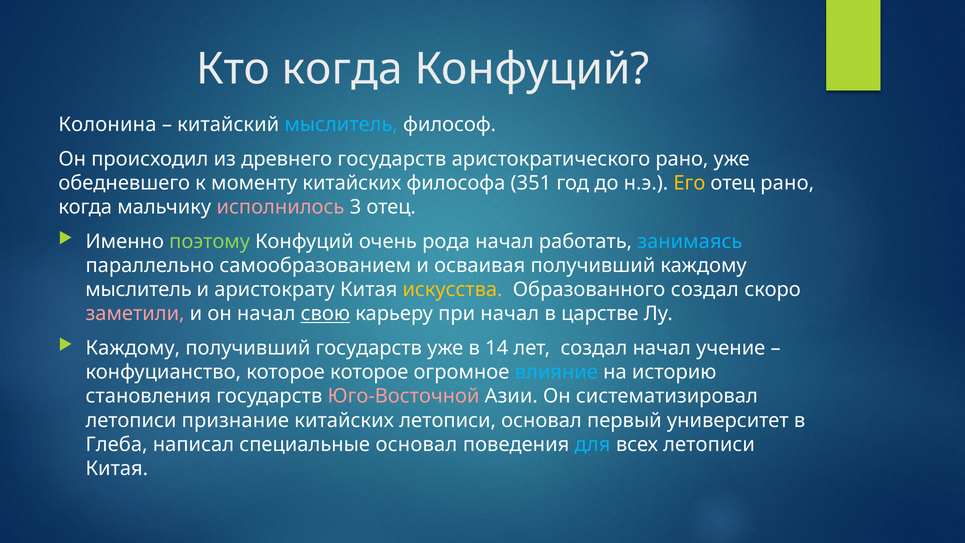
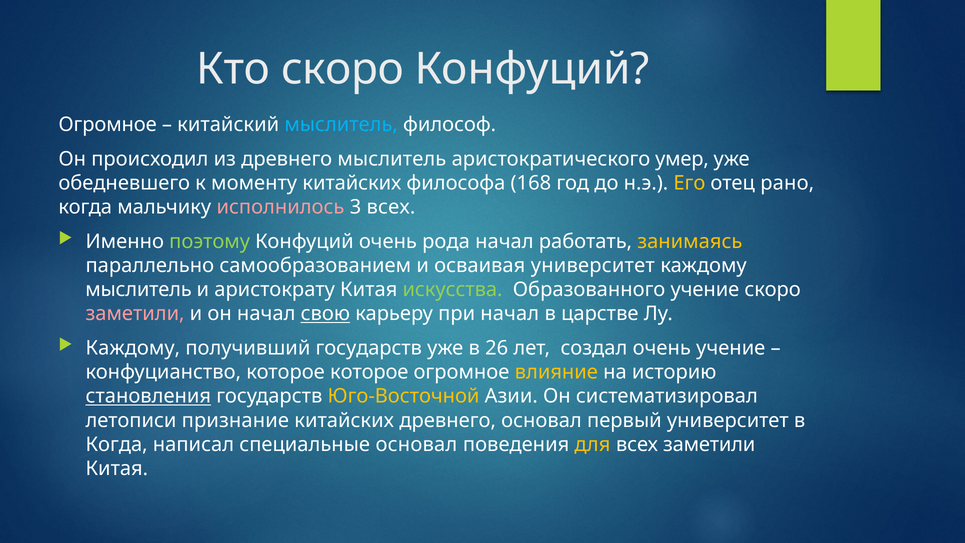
Кто когда: когда -> скоро (343, 69)
Колонина: Колонина -> Огромное (108, 125)
древнего государств: государств -> мыслитель (392, 159)
аристократического рано: рано -> умер (682, 159)
351: 351 -> 168 (531, 183)
3 отец: отец -> всех (391, 207)
занимаясь colour: light blue -> yellow (690, 241)
осваивая получивший: получивший -> университет (593, 265)
искусства colour: yellow -> light green (453, 290)
Образованного создал: создал -> учение (705, 290)
14: 14 -> 26 (497, 348)
создал начал: начал -> очень (662, 348)
влияние colour: light blue -> yellow (556, 372)
становления underline: none -> present (148, 396)
Юго-Восточной colour: pink -> yellow (404, 396)
китайских летописи: летописи -> древнего (448, 420)
Глеба: Глеба -> Когда (117, 444)
для colour: light blue -> yellow (592, 444)
всех летописи: летописи -> заметили (709, 444)
